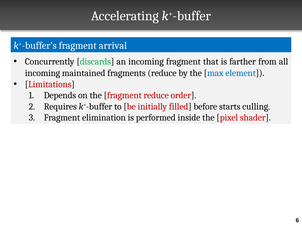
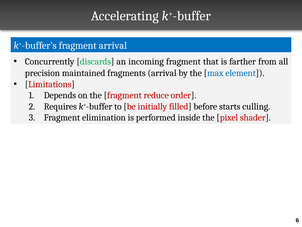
incoming: incoming -> precision (42, 73)
fragments reduce: reduce -> arrival (162, 73)
